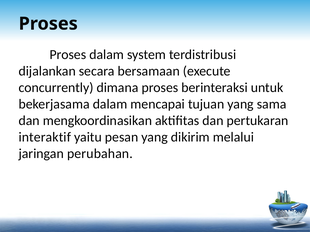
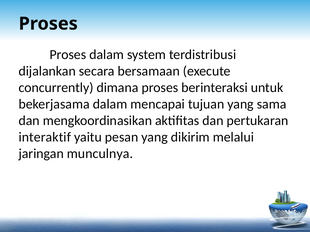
perubahan: perubahan -> munculnya (100, 154)
